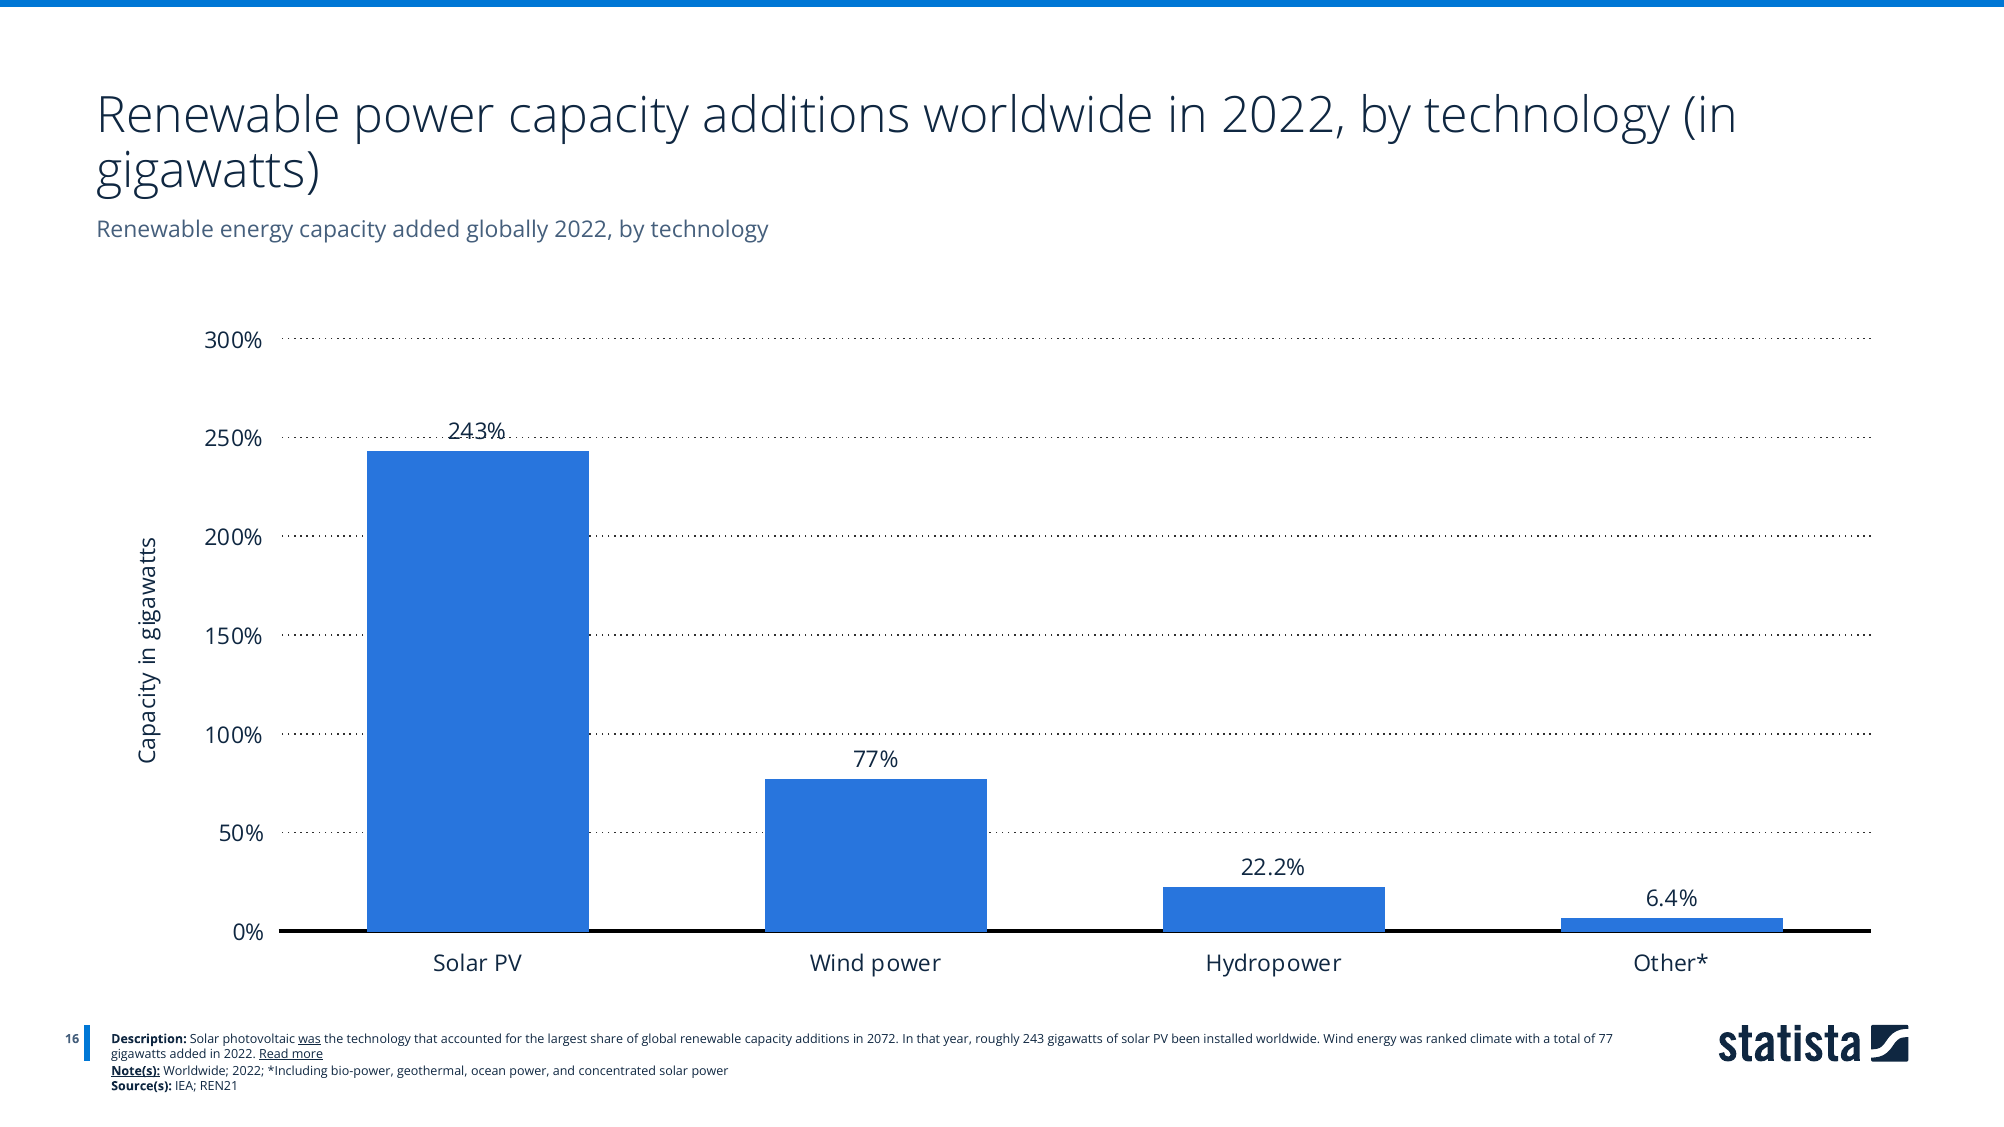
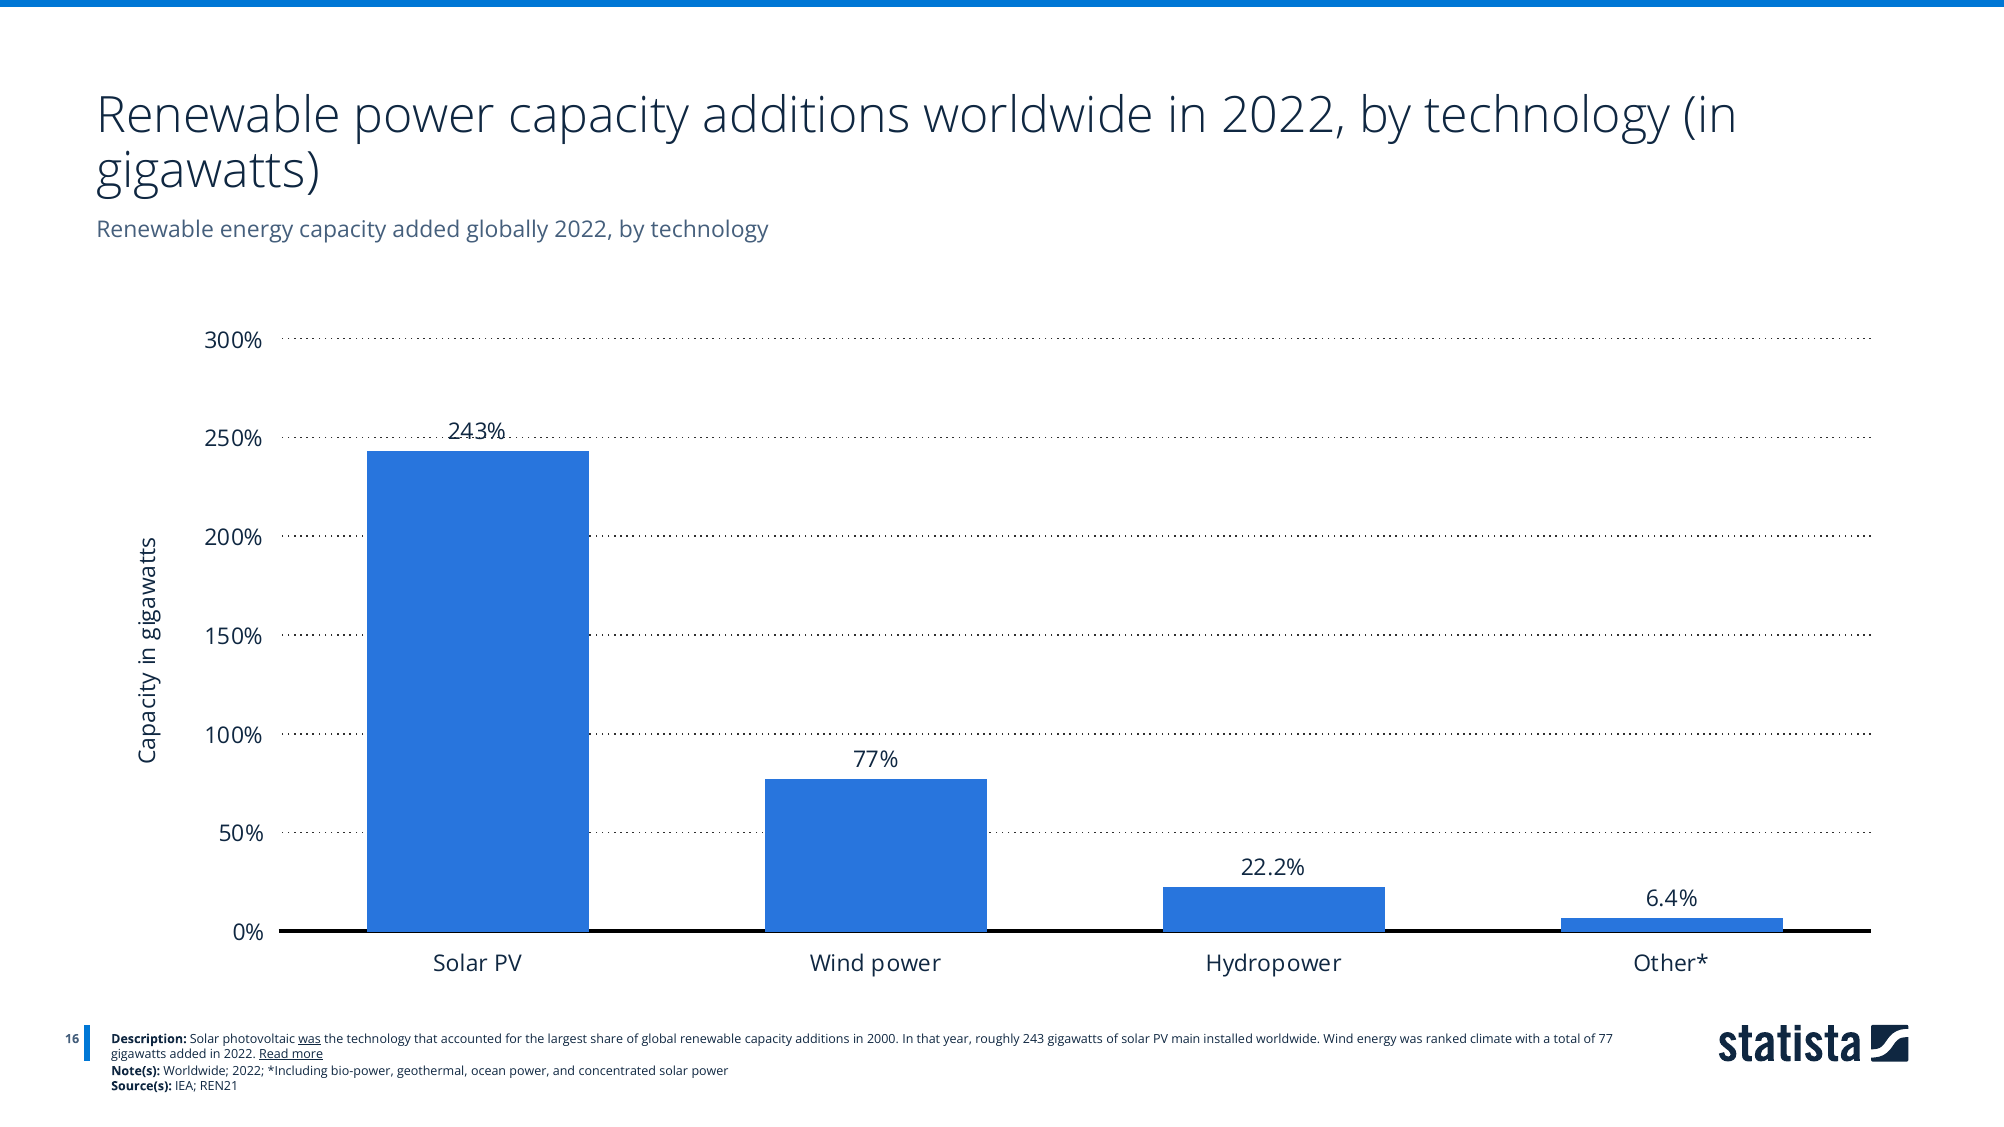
2072: 2072 -> 2000 (883, 1039)
been: been -> main (1186, 1039)
Note(s underline: present -> none (136, 1071)
